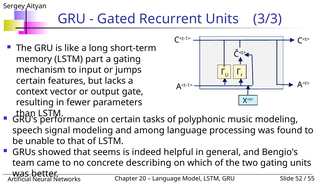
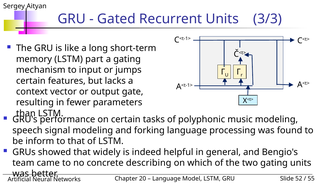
among: among -> forking (149, 131)
unable: unable -> inform (40, 141)
seems: seems -> widely (107, 152)
